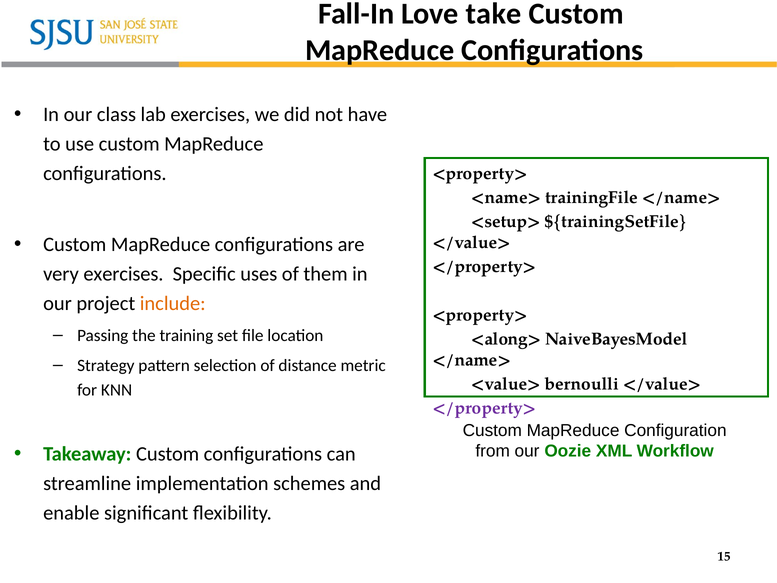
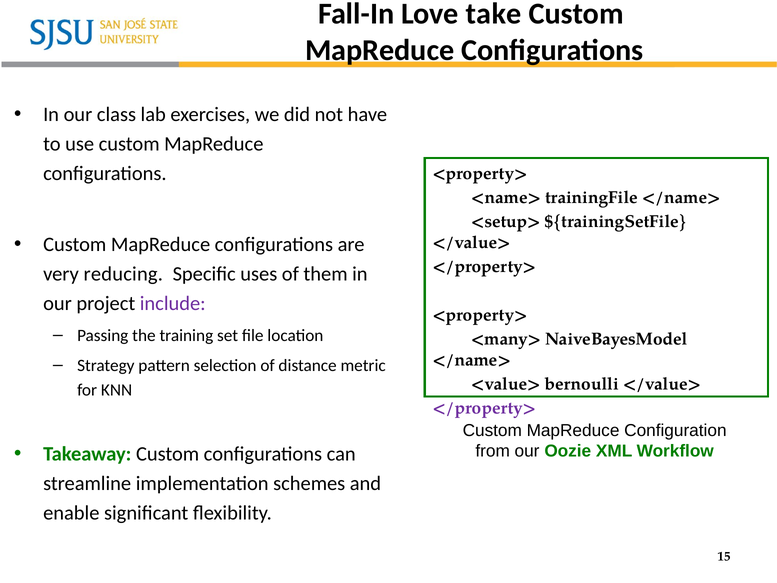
very exercises: exercises -> reducing (123, 274)
include colour: orange -> purple (173, 303)
<along>: <along> -> <many> (506, 339)
